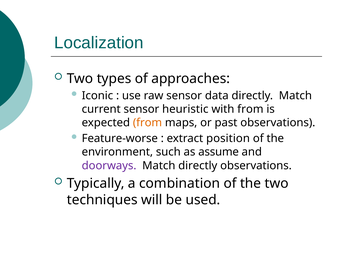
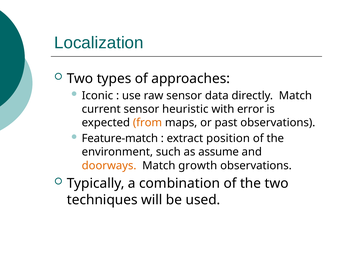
with from: from -> error (250, 109)
Feature-worse: Feature-worse -> Feature-match (120, 139)
doorways colour: purple -> orange (109, 166)
Match directly: directly -> growth (198, 166)
